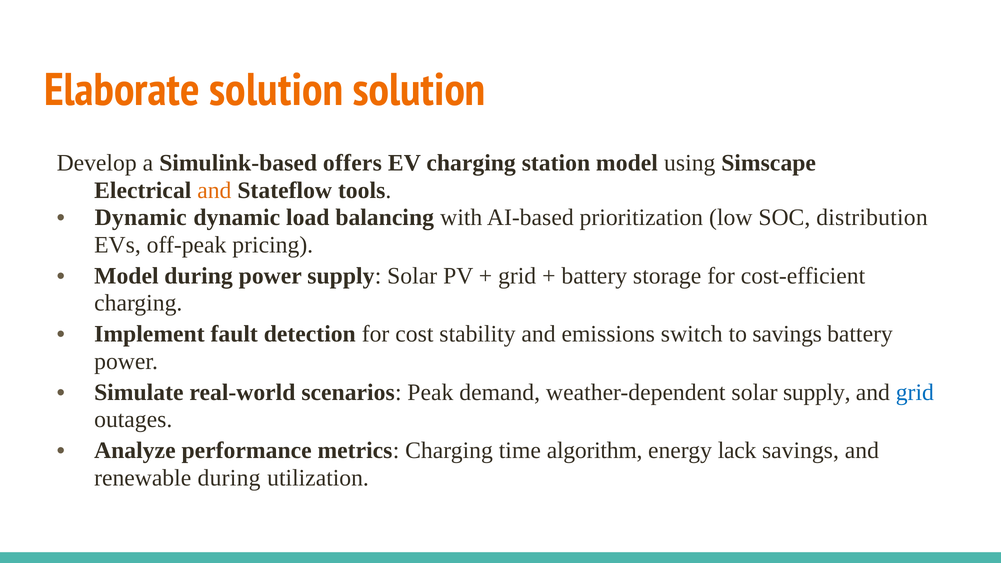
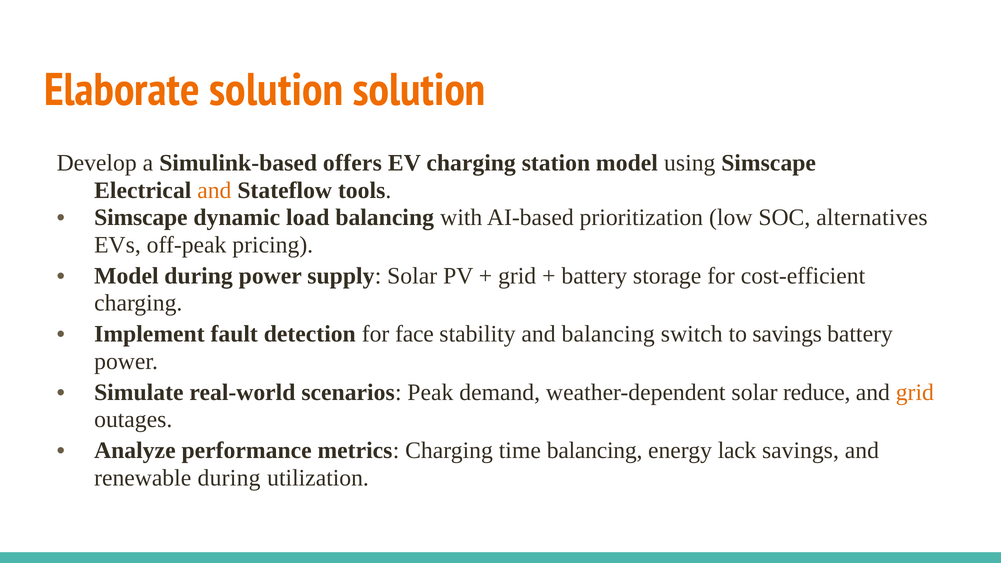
Dynamic: Dynamic -> Simscape (141, 218)
distribution: distribution -> alternatives (872, 218)
cost: cost -> face (414, 334)
and emissions: emissions -> balancing (608, 334)
solar supply: supply -> reduce (817, 392)
grid colour: blue -> orange (915, 392)
time algorithm: algorithm -> balancing (595, 451)
